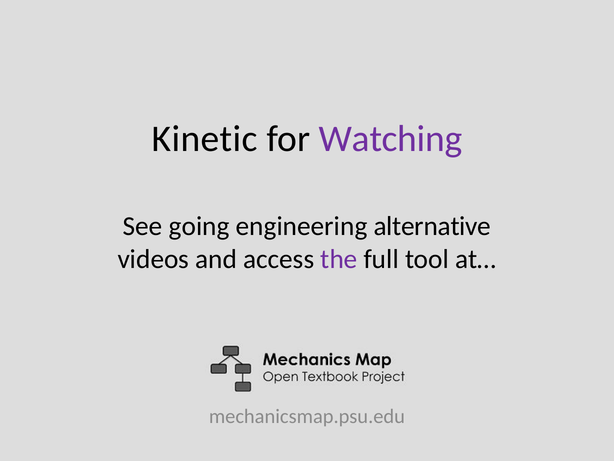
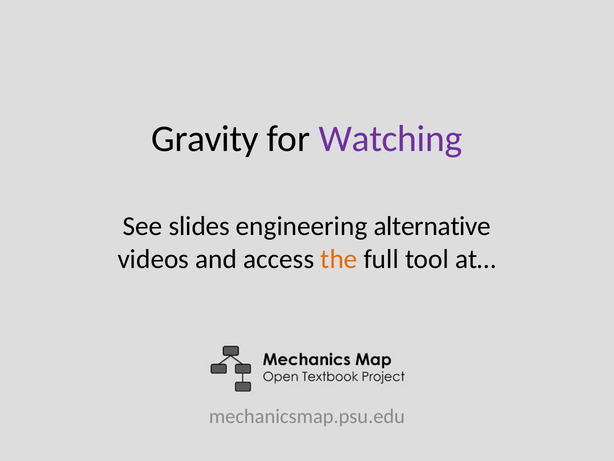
Kinetic: Kinetic -> Gravity (205, 139)
going: going -> slides (199, 226)
the colour: purple -> orange (339, 259)
